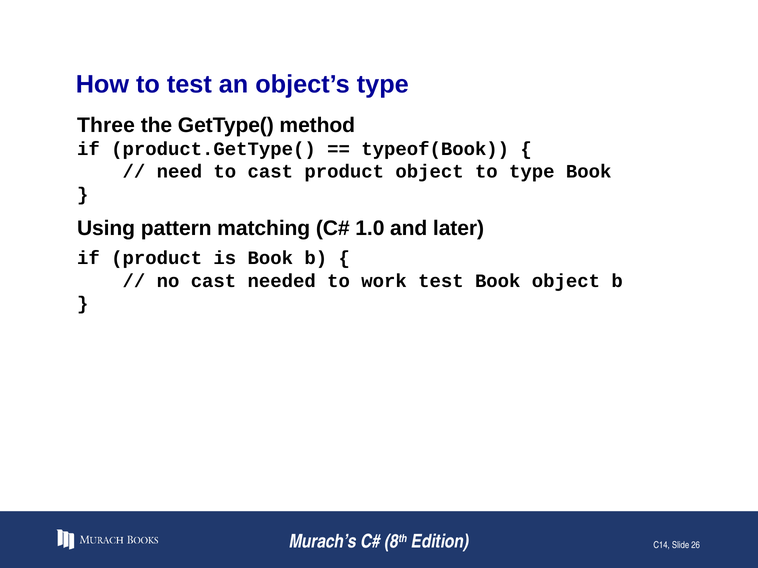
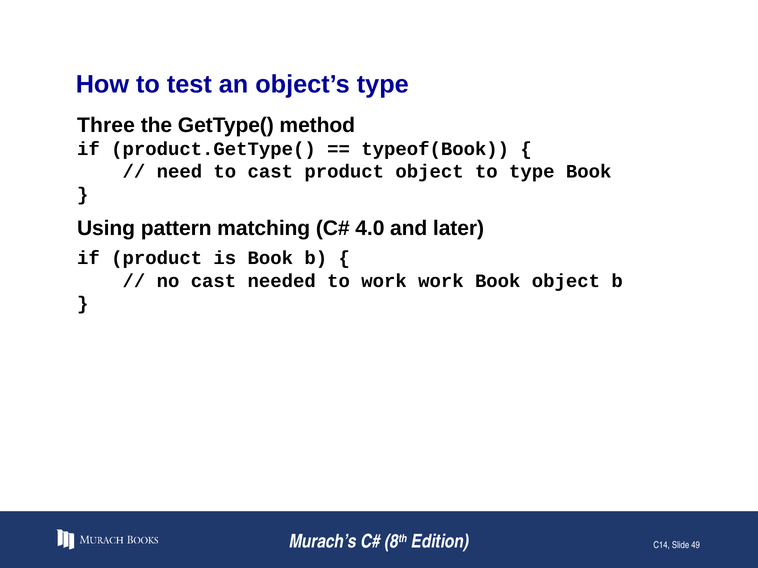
1.0: 1.0 -> 4.0 (370, 228)
work test: test -> work (441, 281)
26: 26 -> 49 (696, 545)
